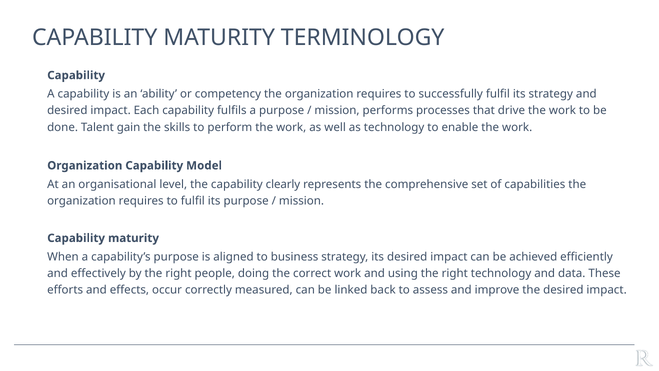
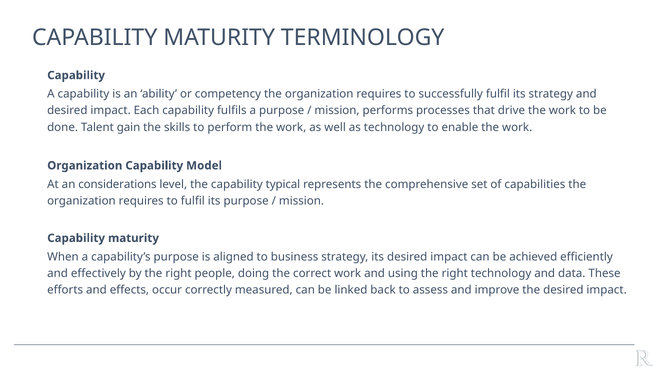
organisational: organisational -> considerations (117, 184)
clearly: clearly -> typical (283, 184)
